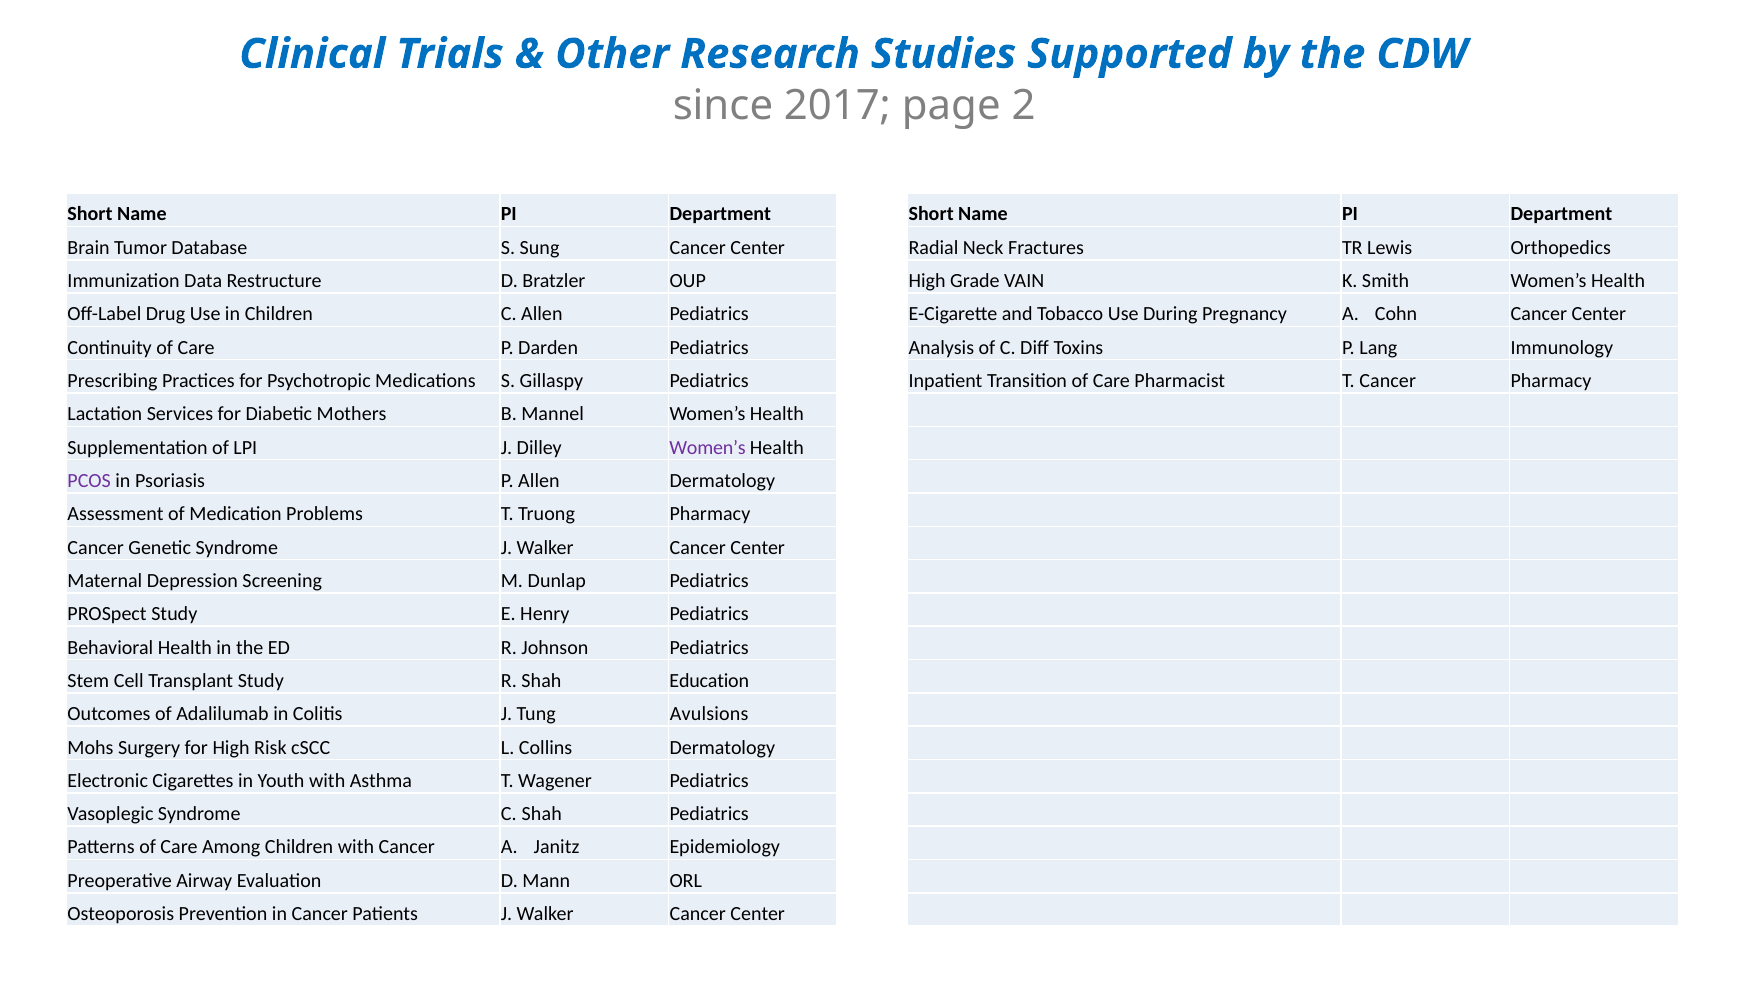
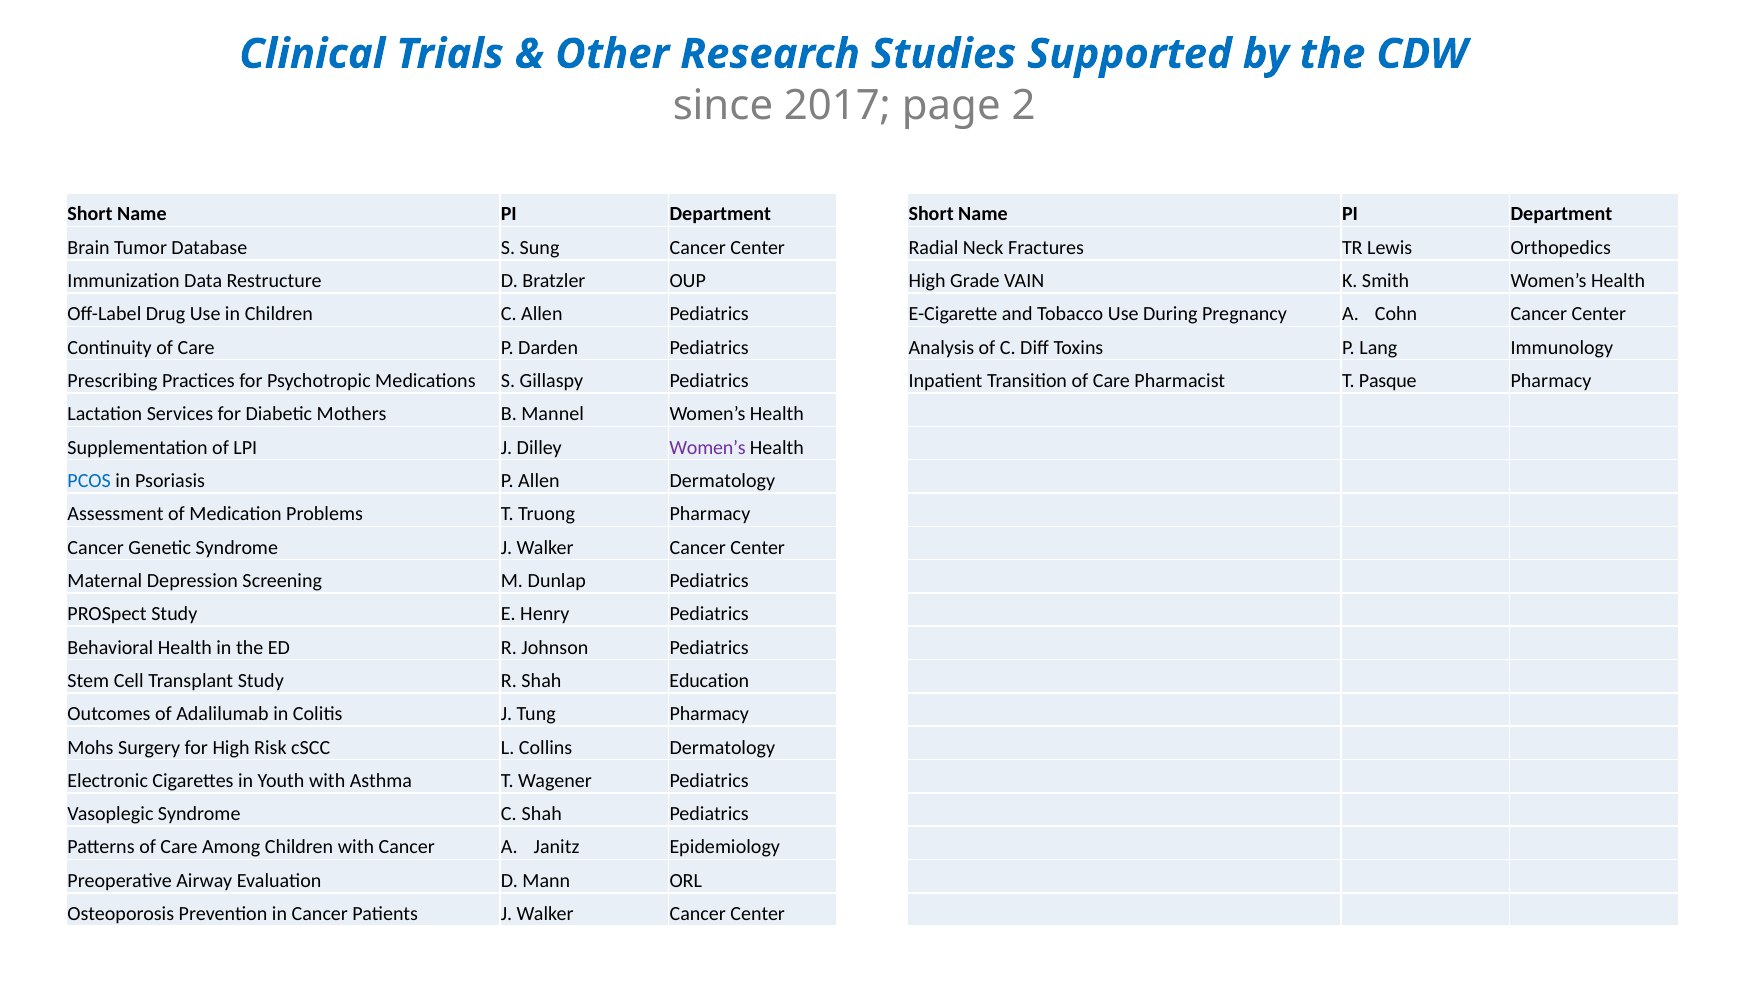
T Cancer: Cancer -> Pasque (1388, 381)
PCOS colour: purple -> blue (89, 481)
Tung Avulsions: Avulsions -> Pharmacy (709, 714)
